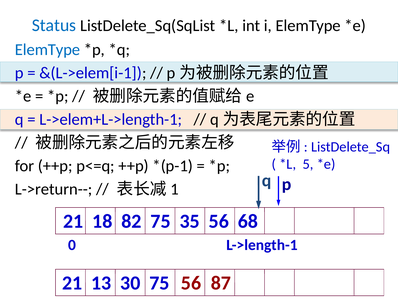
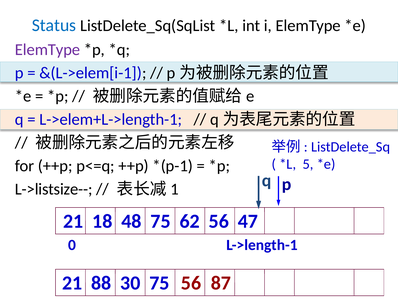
ElemType colour: blue -> purple (48, 50)
L->return--: L->return-- -> L->listsize-- (54, 189)
82: 82 -> 48 (131, 221)
35: 35 -> 62 (190, 221)
68: 68 -> 47 (248, 221)
13: 13 -> 88 (101, 283)
